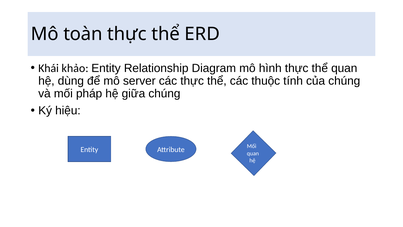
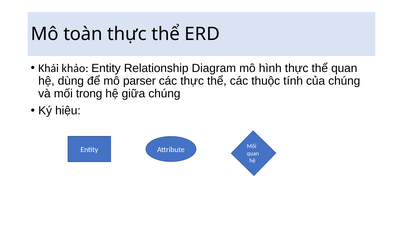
server: server -> parser (139, 81)
pháp: pháp -> trong (89, 94)
